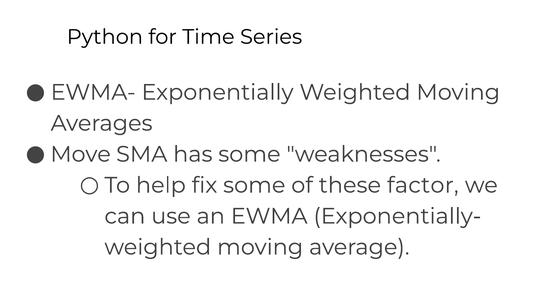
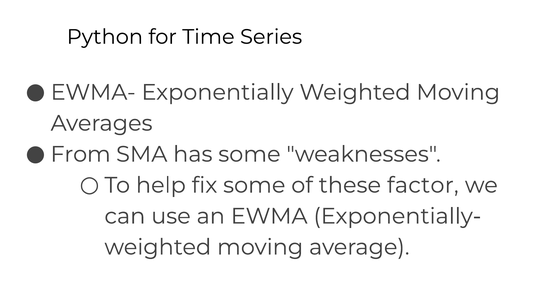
Move: Move -> From (81, 154)
